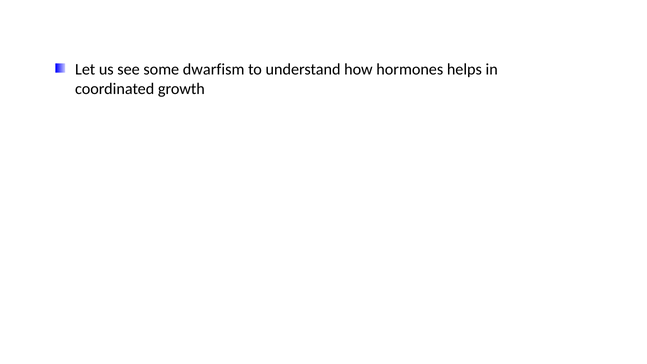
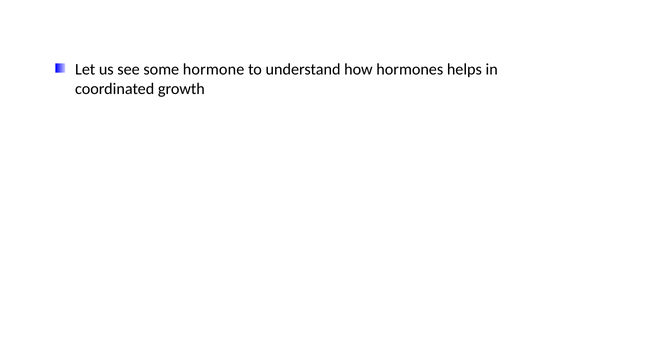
dwarfism: dwarfism -> hormone (214, 69)
